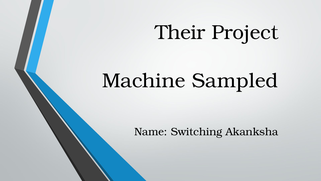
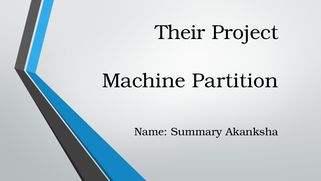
Sampled: Sampled -> Partition (235, 81)
Switching: Switching -> Summary (196, 131)
